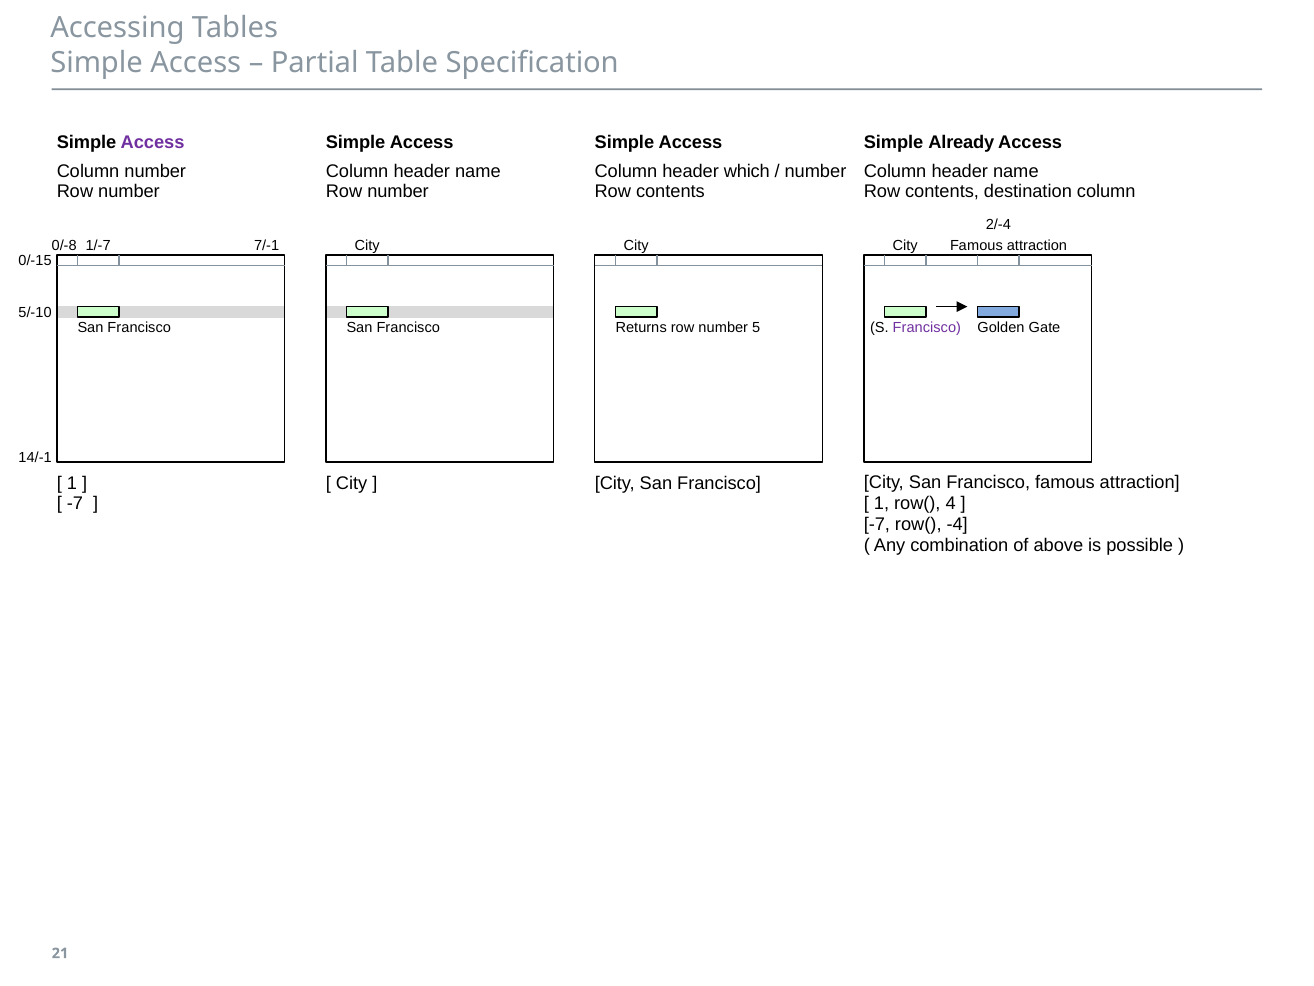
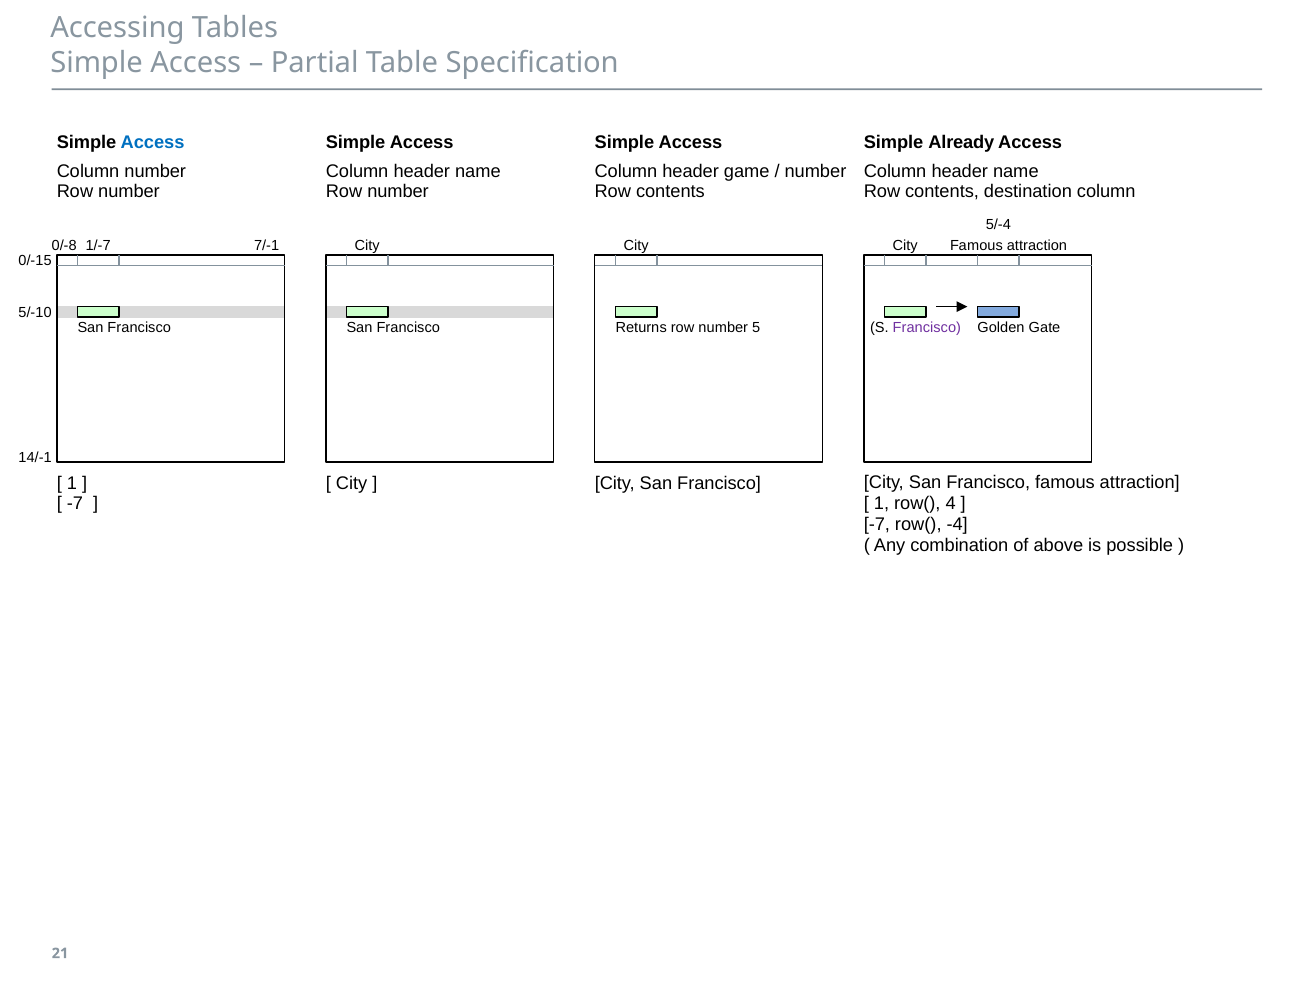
Access colour: purple -> blue (153, 142)
which: which -> game (747, 171)
2/-4: 2/-4 -> 5/-4 (998, 225)
